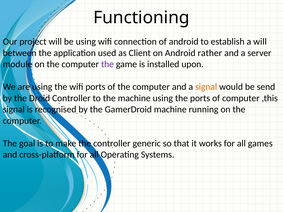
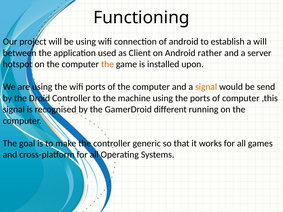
module: module -> hotspot (18, 64)
the colour: purple -> orange (107, 64)
GamerDroid machine: machine -> different (170, 110)
